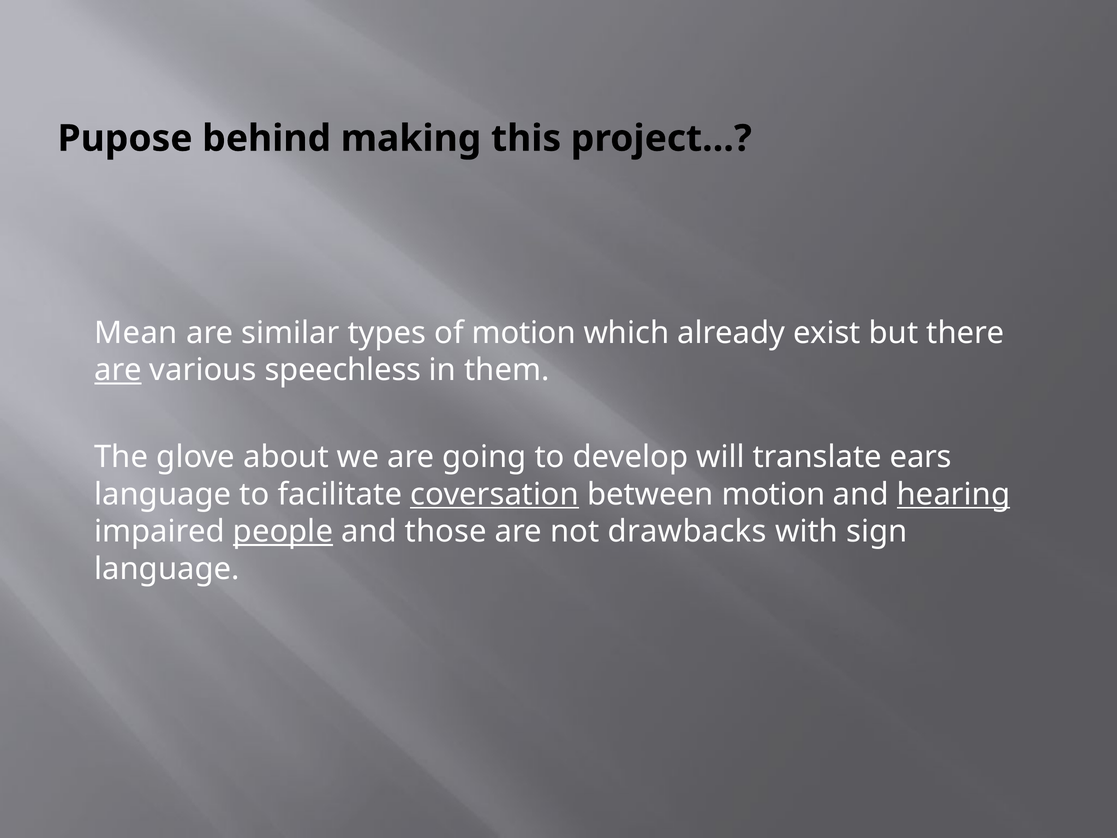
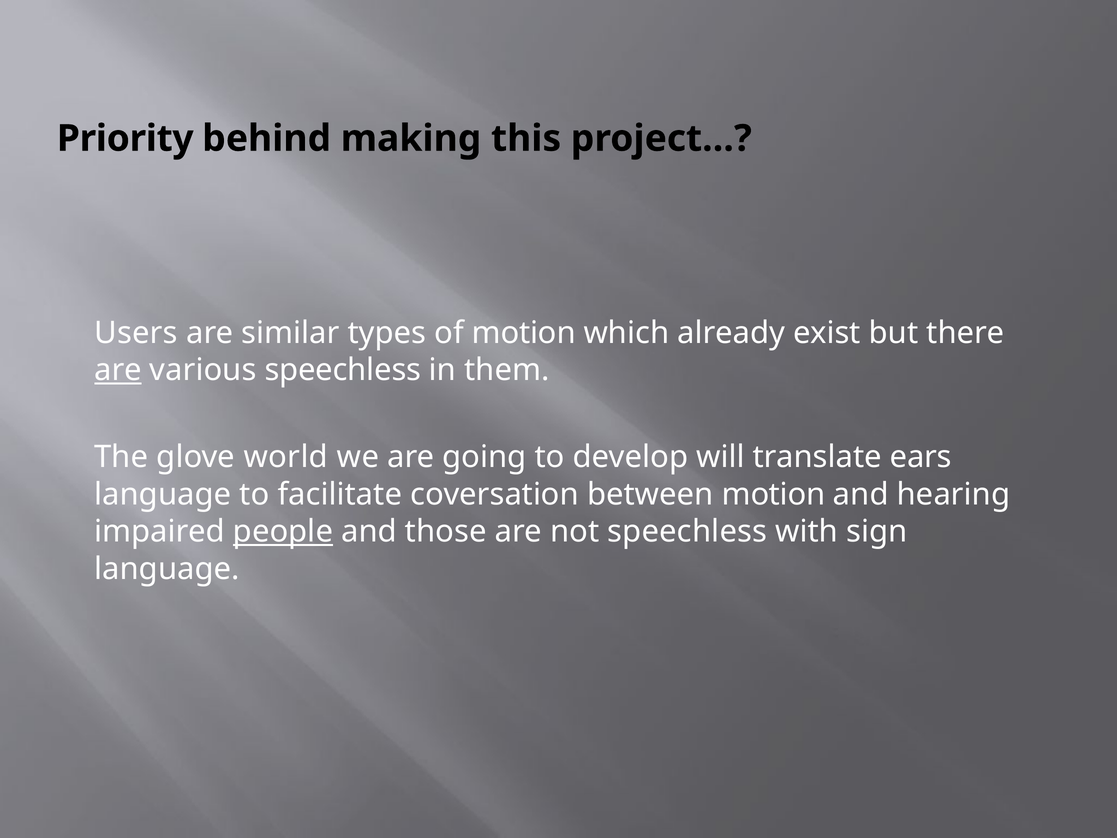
Pupose: Pupose -> Priority (125, 138)
Mean: Mean -> Users (136, 333)
about: about -> world (286, 457)
coversation underline: present -> none (495, 494)
hearing underline: present -> none (953, 494)
not drawbacks: drawbacks -> speechless (687, 532)
